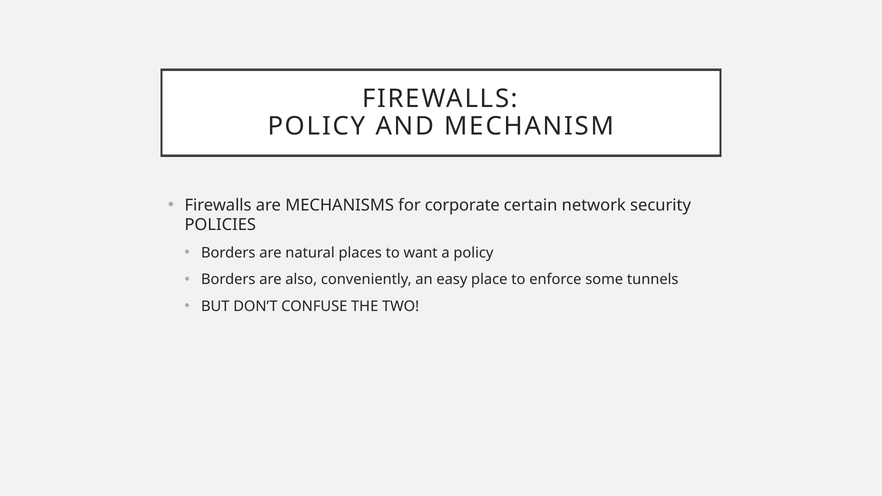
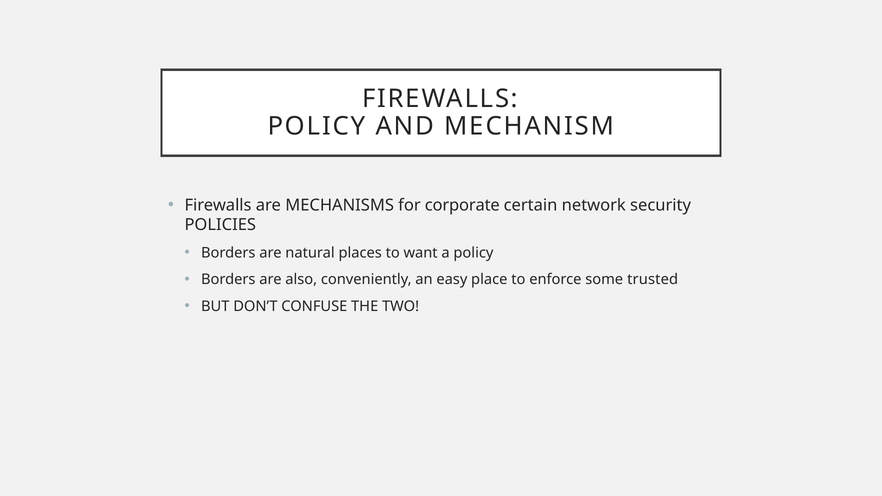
tunnels: tunnels -> trusted (653, 280)
